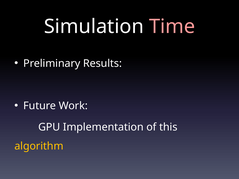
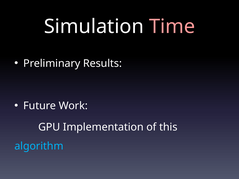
algorithm colour: yellow -> light blue (39, 146)
